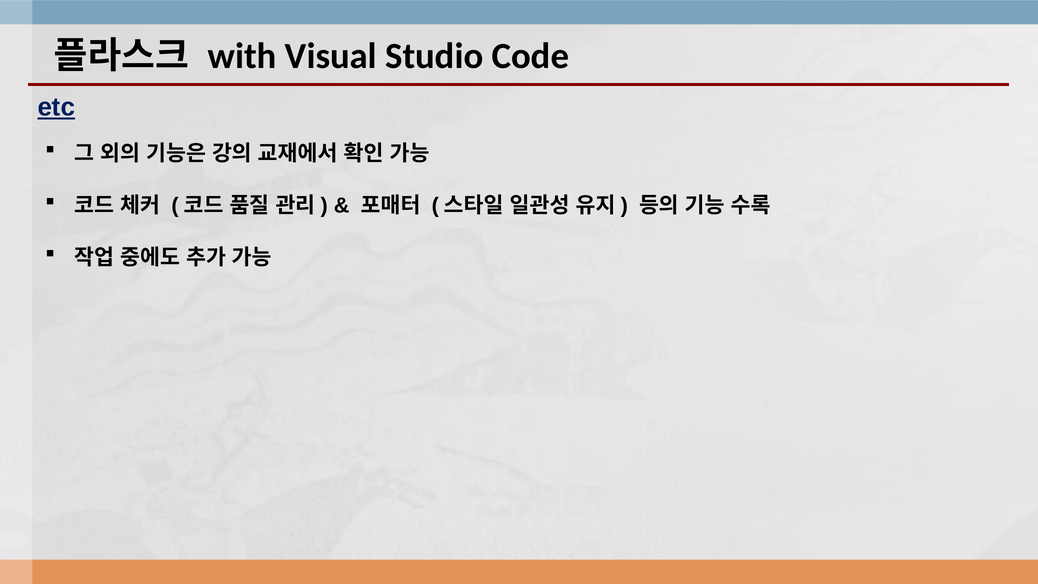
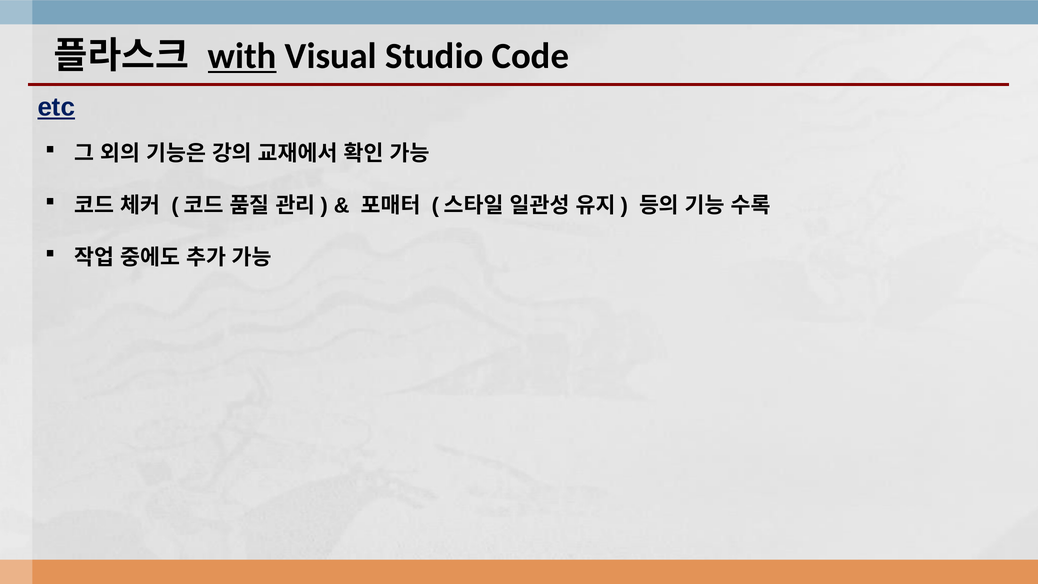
with underline: none -> present (242, 56)
